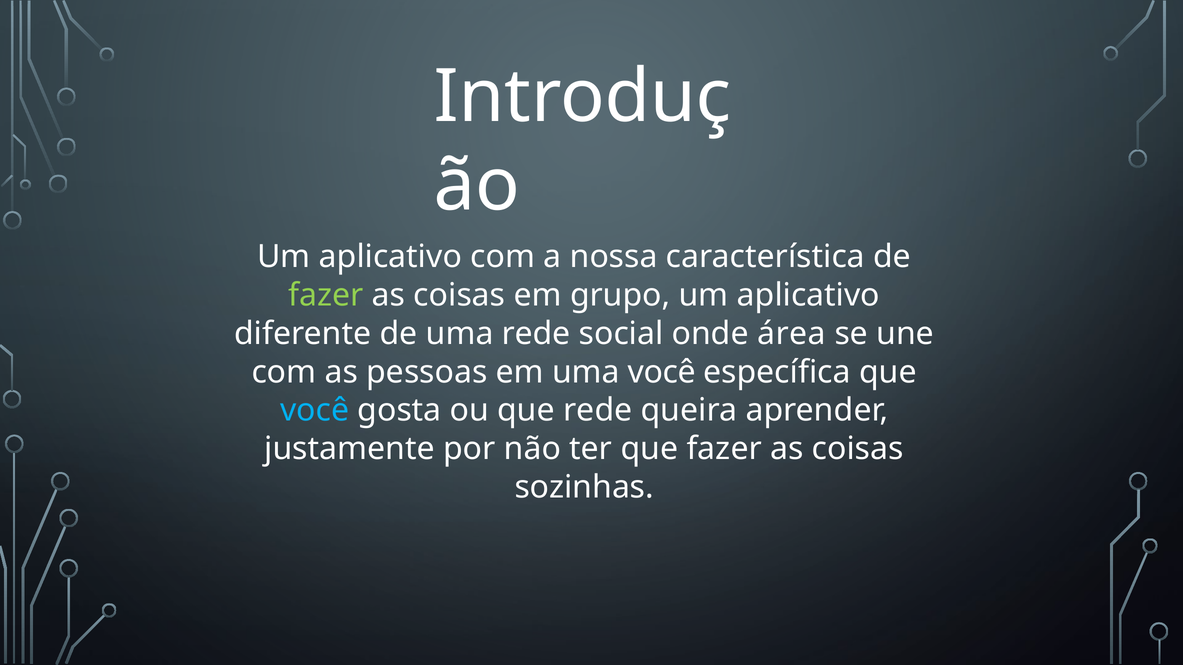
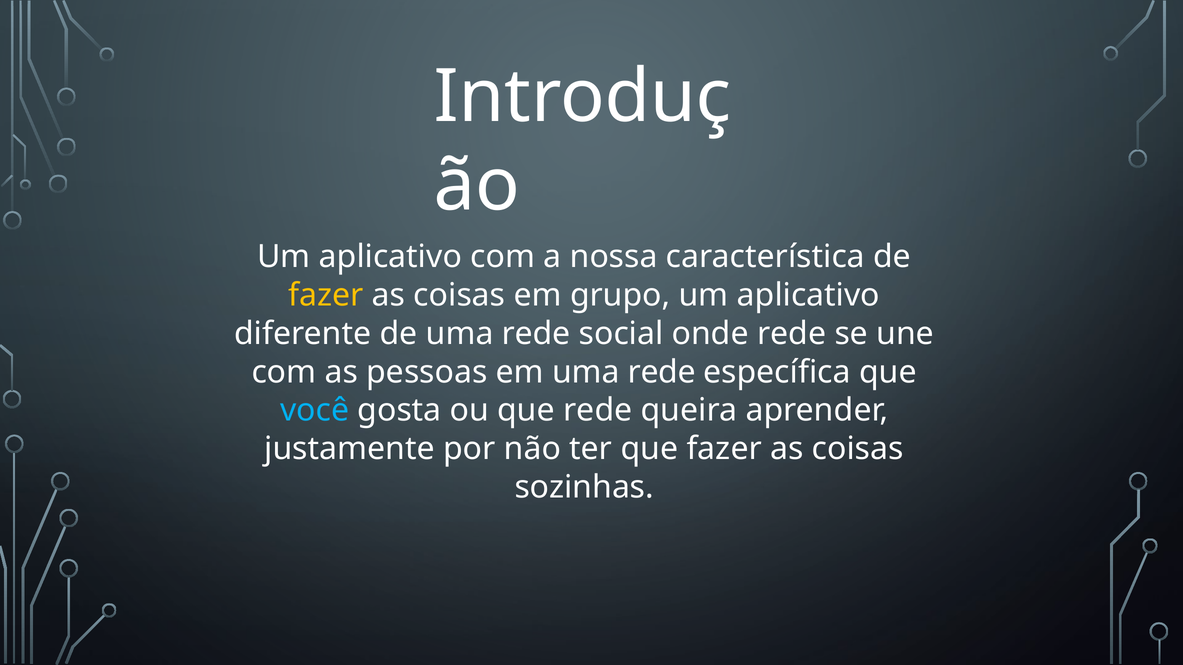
fazer colour: light green -> yellow (326, 295)
onde área: área -> rede (792, 334)
em uma você: você -> rede (662, 372)
